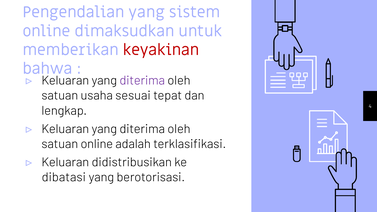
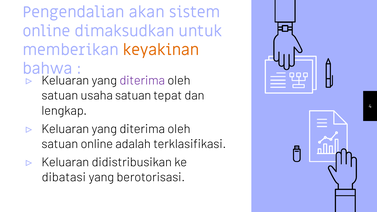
Pengendalian yang: yang -> akan (147, 12)
keyakinan colour: red -> orange (161, 50)
usaha sesuai: sesuai -> satuan (133, 96)
